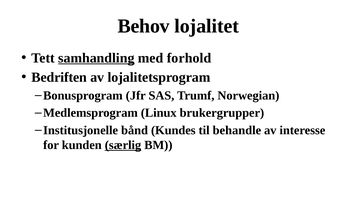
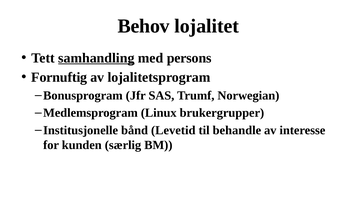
forhold: forhold -> persons (189, 58)
Bedriften: Bedriften -> Fornuftig (59, 77)
Kundes: Kundes -> Levetid (173, 130)
særlig underline: present -> none (123, 145)
